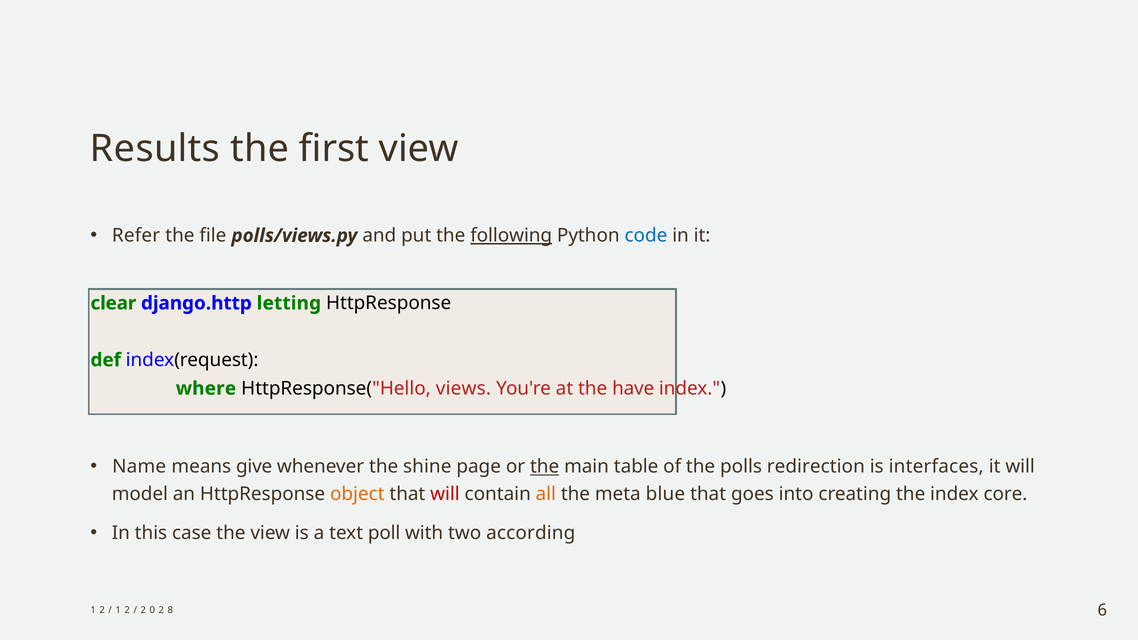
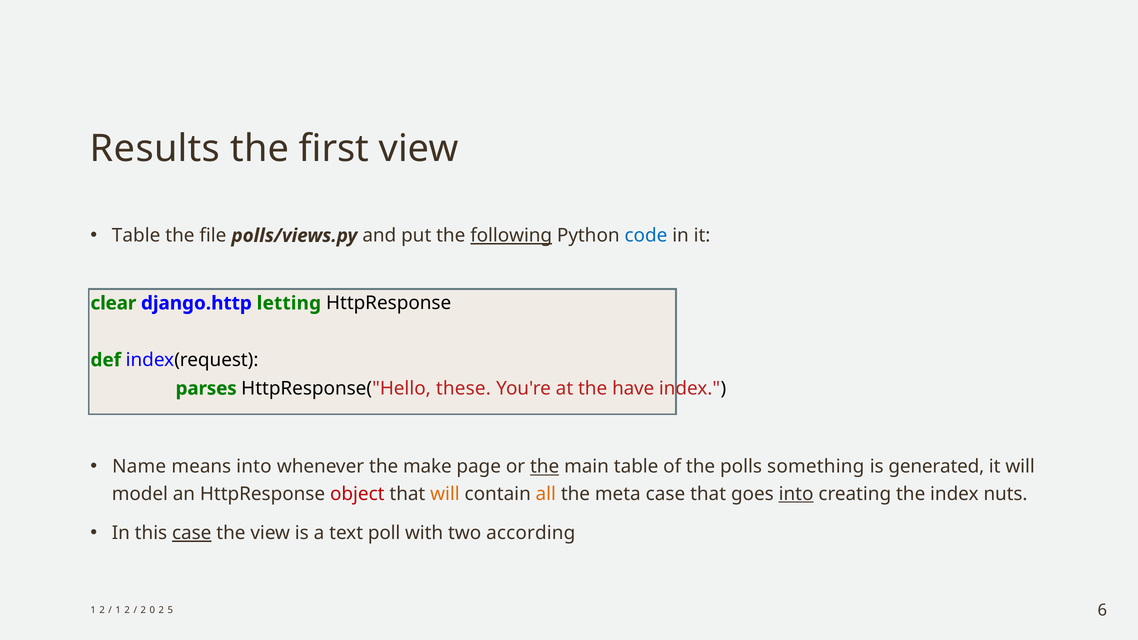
Refer: Refer -> Table (136, 236)
where: where -> parses (206, 389)
views: views -> these (463, 389)
means give: give -> into (254, 467)
shine: shine -> make (427, 467)
redirection: redirection -> something (816, 467)
interfaces: interfaces -> generated (936, 467)
object colour: orange -> red (357, 494)
will colour: red -> orange (445, 494)
meta blue: blue -> case (665, 494)
into underline: none -> present (796, 494)
core: core -> nuts (1006, 494)
case underline: none -> present (192, 533)
8: 8 -> 5 (170, 610)
